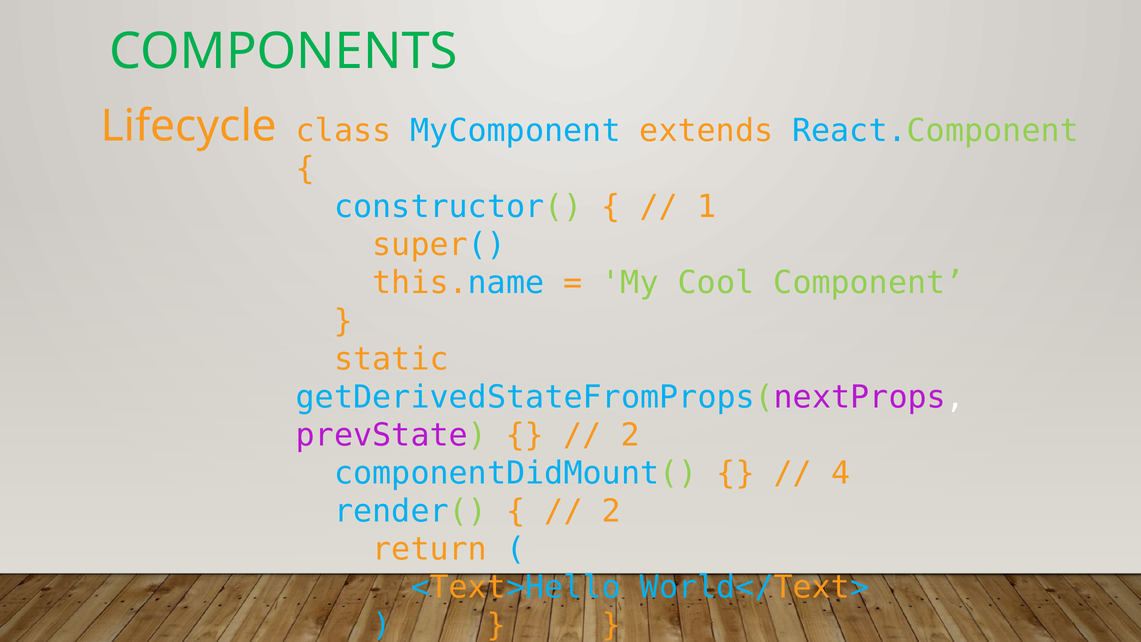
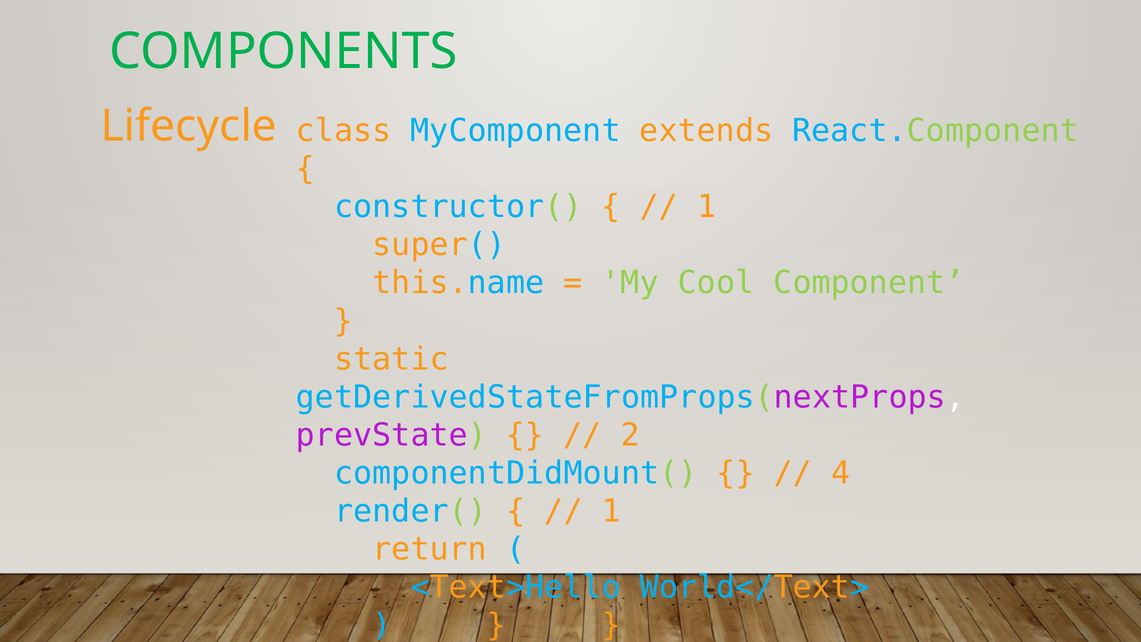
2: 2 -> 1 (611, 511)
